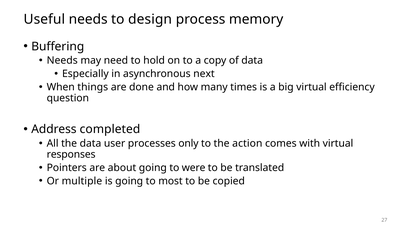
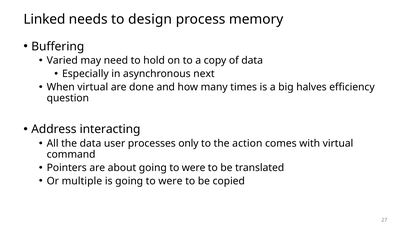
Useful: Useful -> Linked (44, 19)
Needs: Needs -> Varied (62, 61)
When things: things -> virtual (93, 87)
big virtual: virtual -> halves (311, 87)
completed: completed -> interacting (110, 129)
responses: responses -> command (71, 155)
is going to most: most -> were (170, 181)
